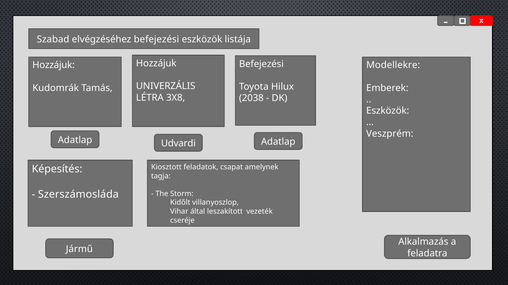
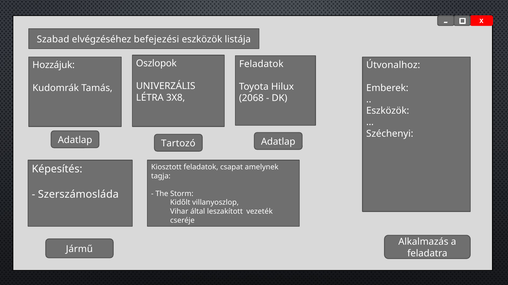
Hozzájuk: Hozzájuk -> Oszlopok (156, 64)
Befejezési: Befejezési -> Feladatok (261, 64)
Modellekre: Modellekre -> Útvonalhoz (393, 65)
2038: 2038 -> 2068 (251, 98)
Veszprém: Veszprém -> Széchenyi (390, 134)
Udvardi: Udvardi -> Tartozó (178, 144)
